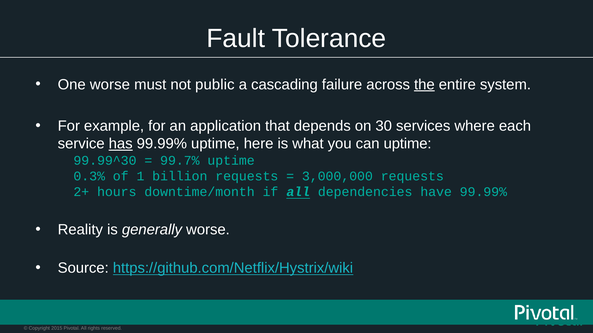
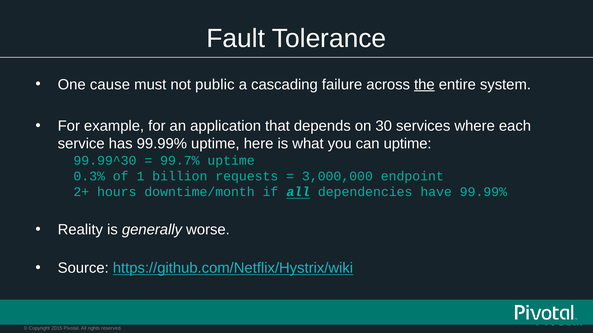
One worse: worse -> cause (110, 85)
has underline: present -> none (121, 144)
3,000,000 requests: requests -> endpoint (412, 176)
